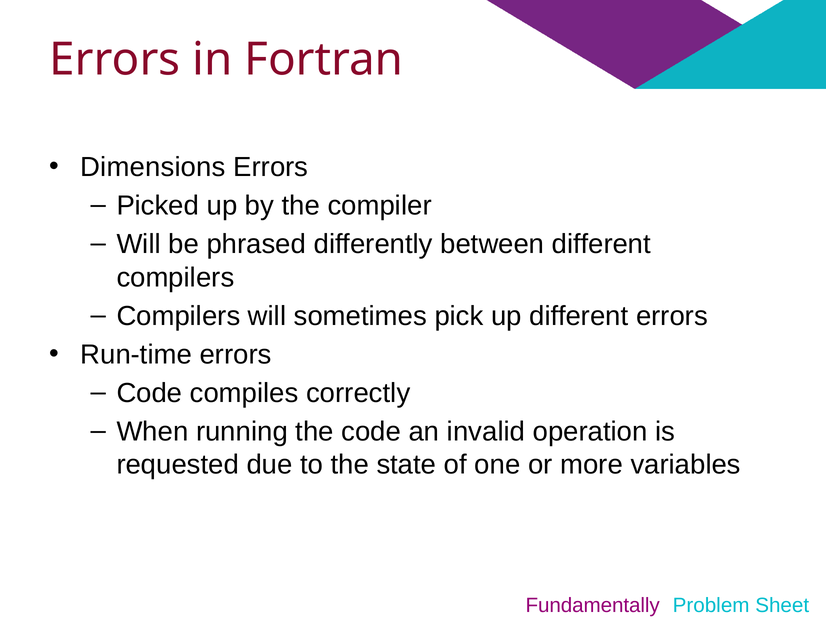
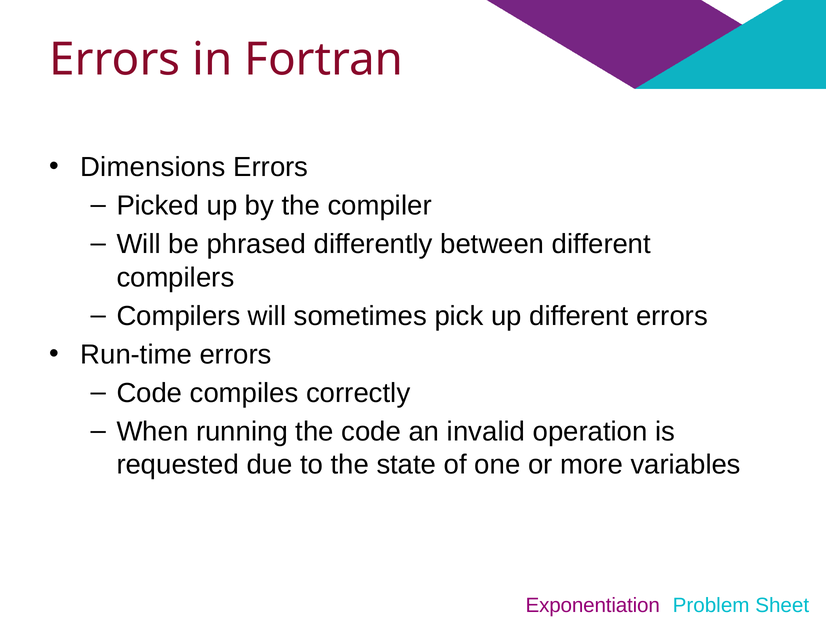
Fundamentally: Fundamentally -> Exponentiation (593, 605)
